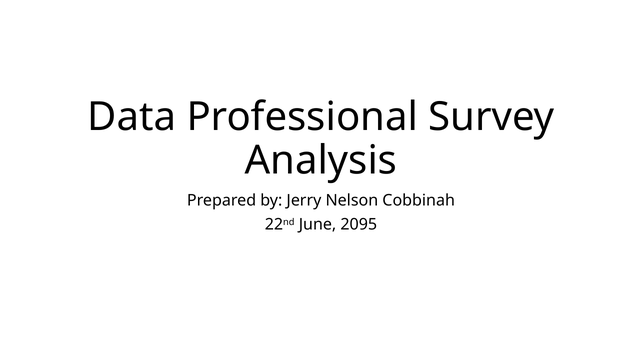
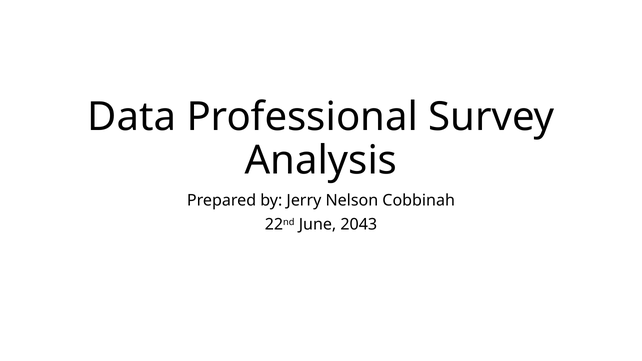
2095: 2095 -> 2043 (359, 225)
